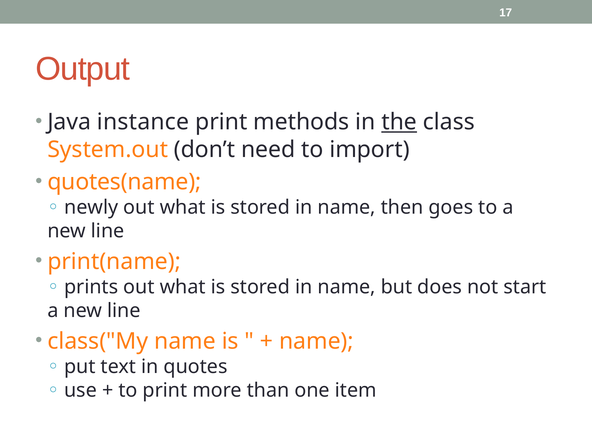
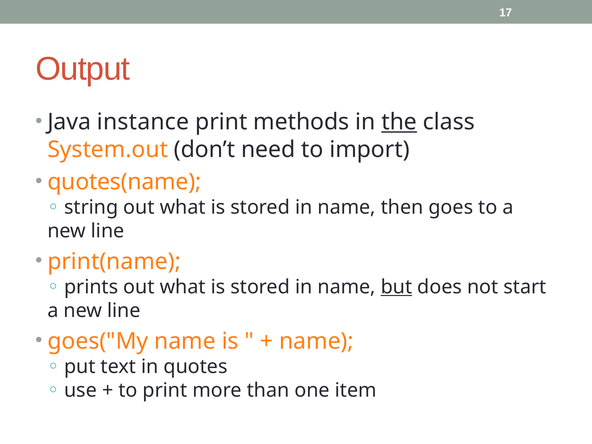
newly: newly -> string (91, 207)
but underline: none -> present (396, 287)
class("My: class("My -> goes("My (98, 341)
